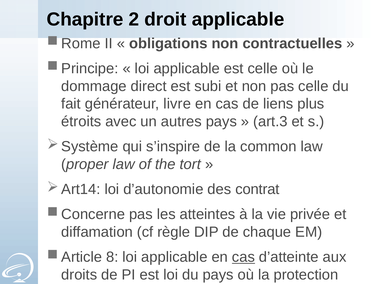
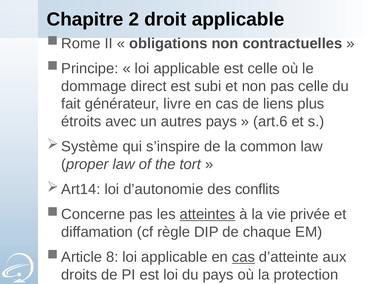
art.3: art.3 -> art.6 (270, 122)
contrat: contrat -> conflits (257, 189)
atteintes underline: none -> present (208, 215)
